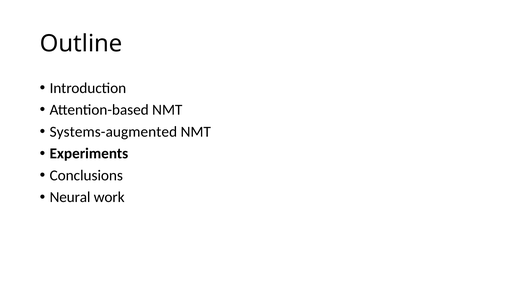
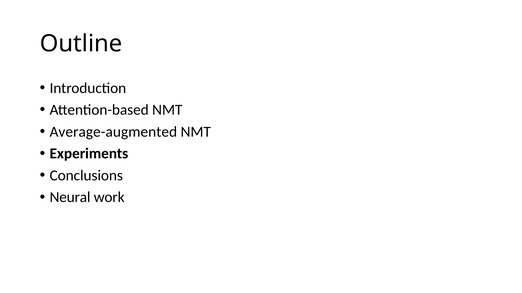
Systems-augmented: Systems-augmented -> Average-augmented (113, 132)
